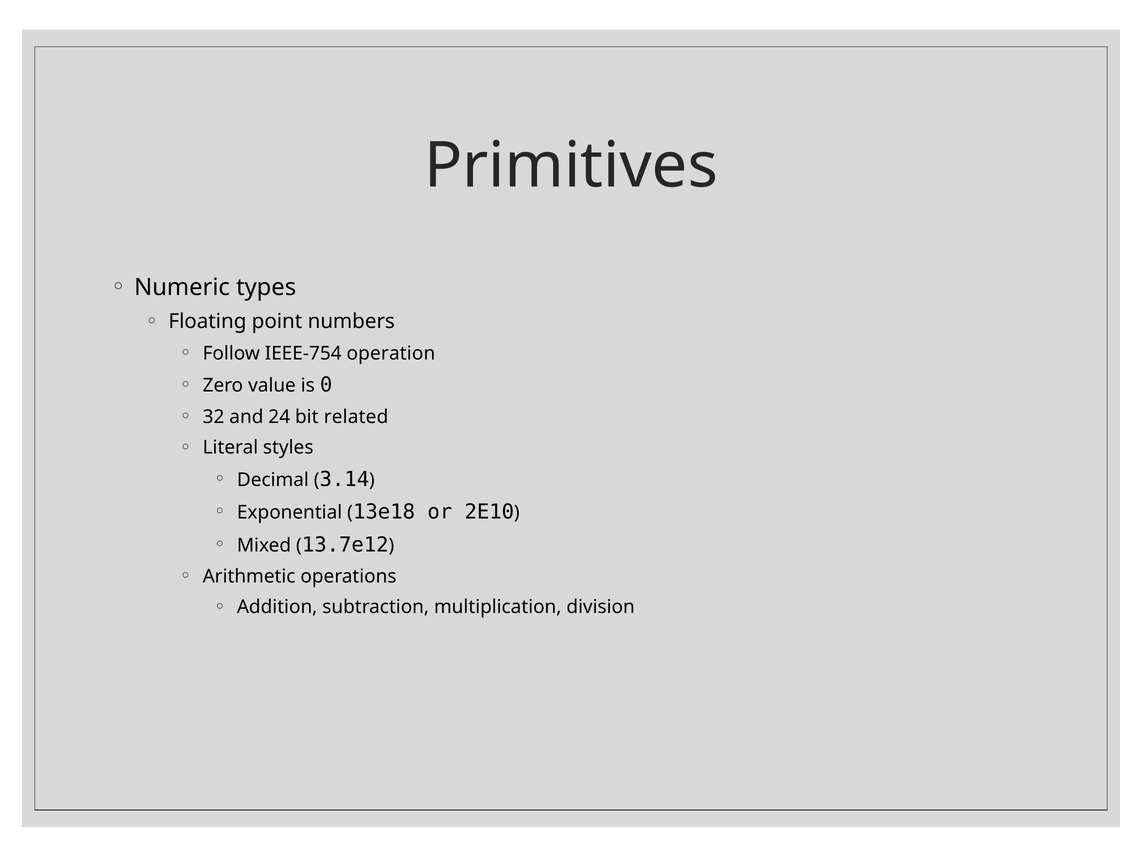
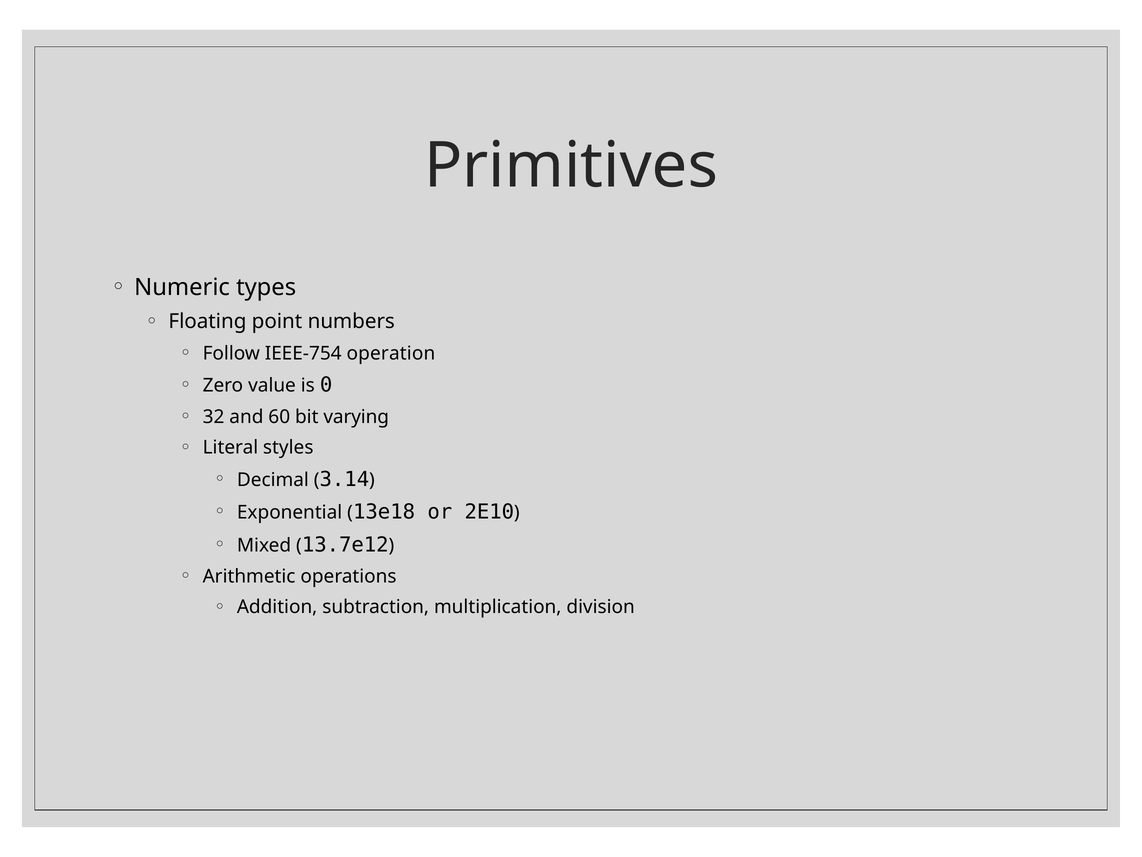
24: 24 -> 60 (279, 417)
related: related -> varying (356, 417)
